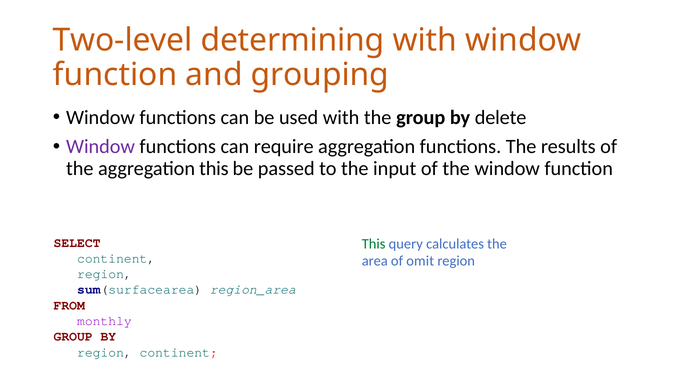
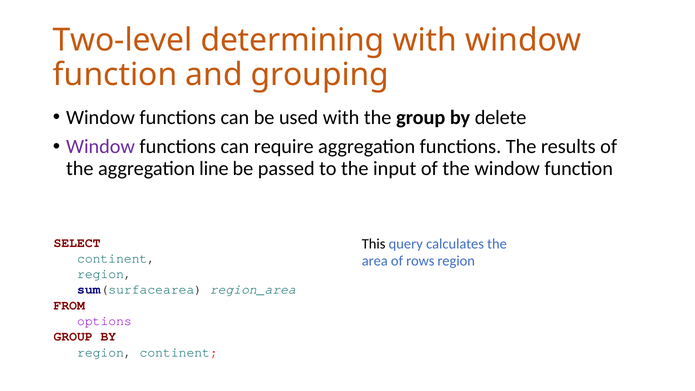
aggregation this: this -> line (214, 168)
This colour: green -> black (374, 244)
omit: omit -> rows (420, 261)
monthly: monthly -> options (104, 321)
